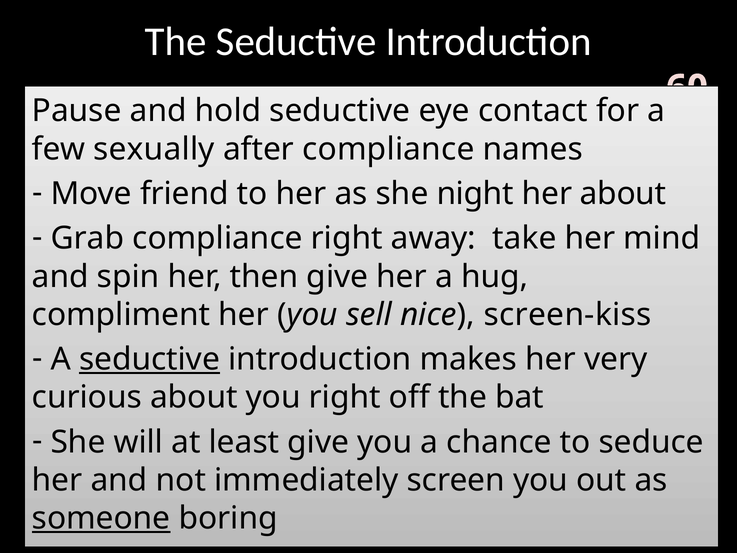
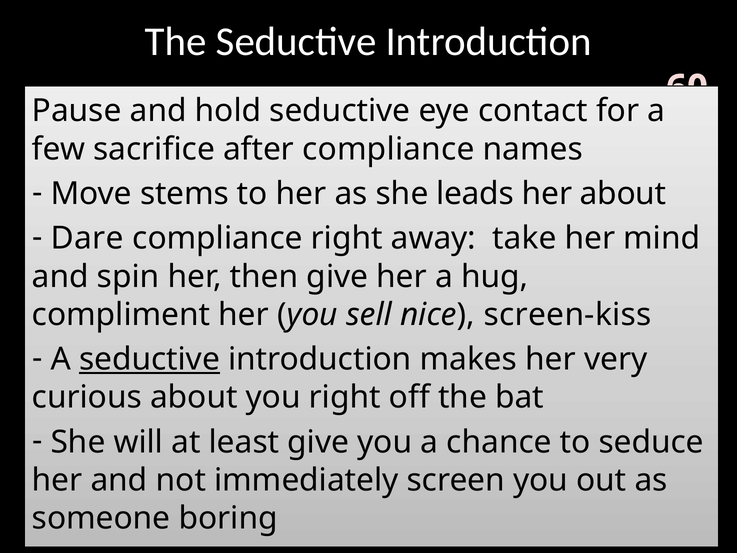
sexually: sexually -> sacrifice (154, 149)
friend: friend -> stems (184, 194)
night: night -> leads (475, 194)
Grab: Grab -> Dare (87, 238)
someone underline: present -> none (101, 518)
